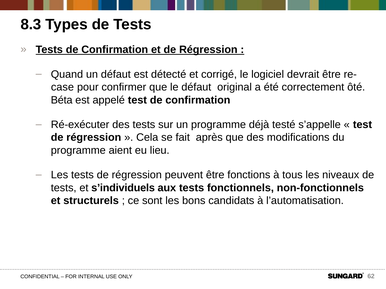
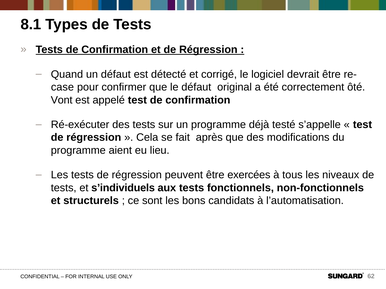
8.3: 8.3 -> 8.1 (31, 24)
Béta: Béta -> Vont (62, 100)
fonctions: fonctions -> exercées (249, 175)
